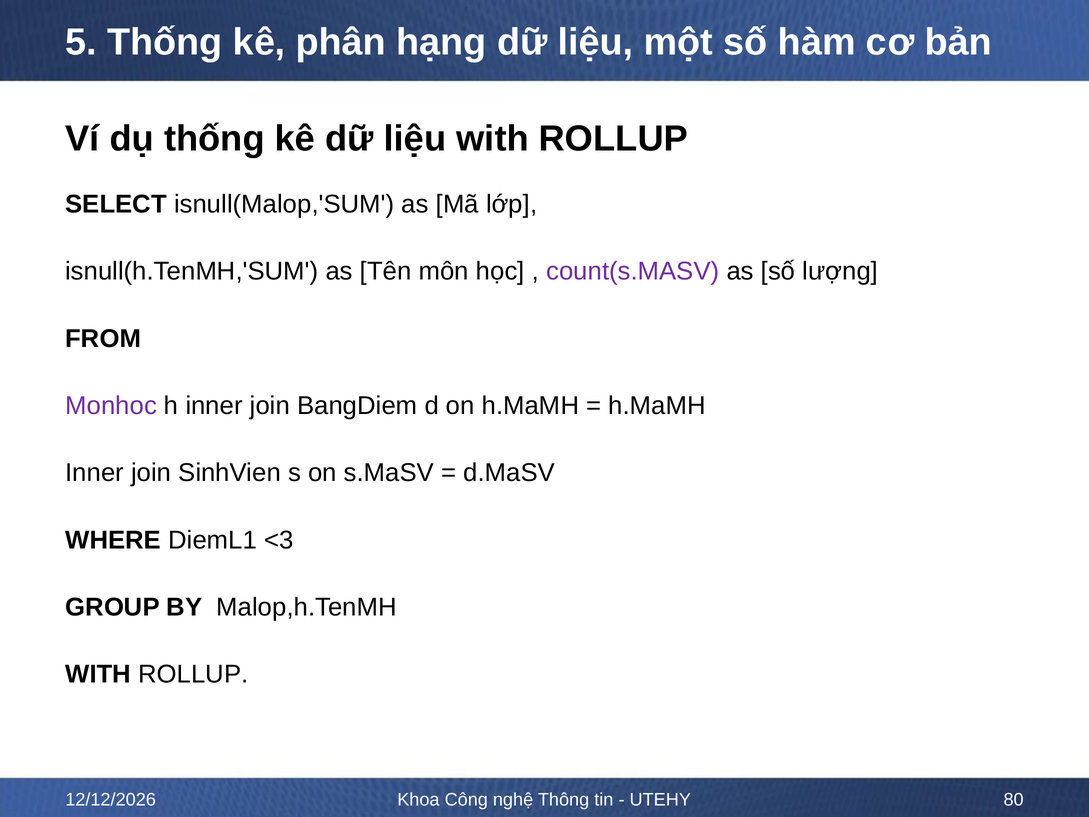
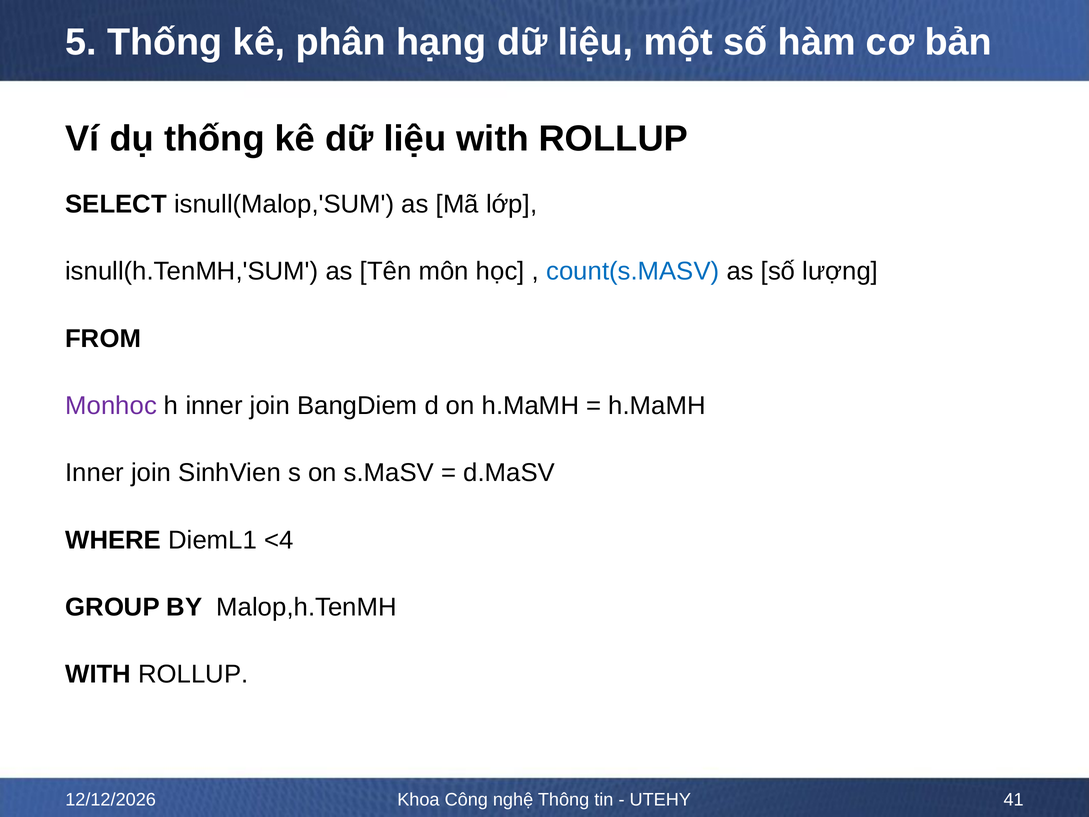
count(s.MASV colour: purple -> blue (633, 271)
<3: <3 -> <4 (279, 540)
80: 80 -> 41 (1014, 799)
